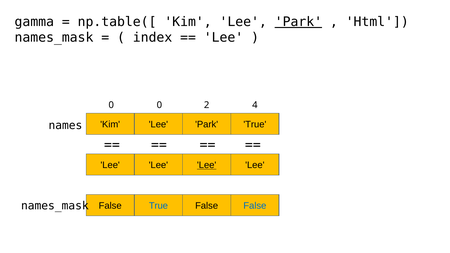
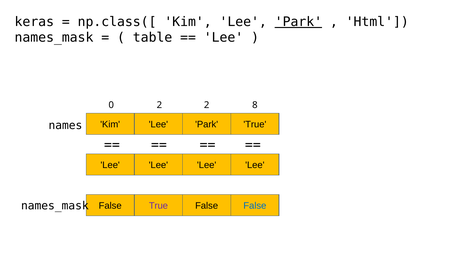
gamma: gamma -> keras (34, 22)
np.table([: np.table([ -> np.class([ (117, 22)
index: index -> table (153, 38)
0 0: 0 -> 2 (159, 105)
4: 4 -> 8 (255, 105)
Lee underline: present -> none (207, 165)
True colour: blue -> purple (158, 206)
